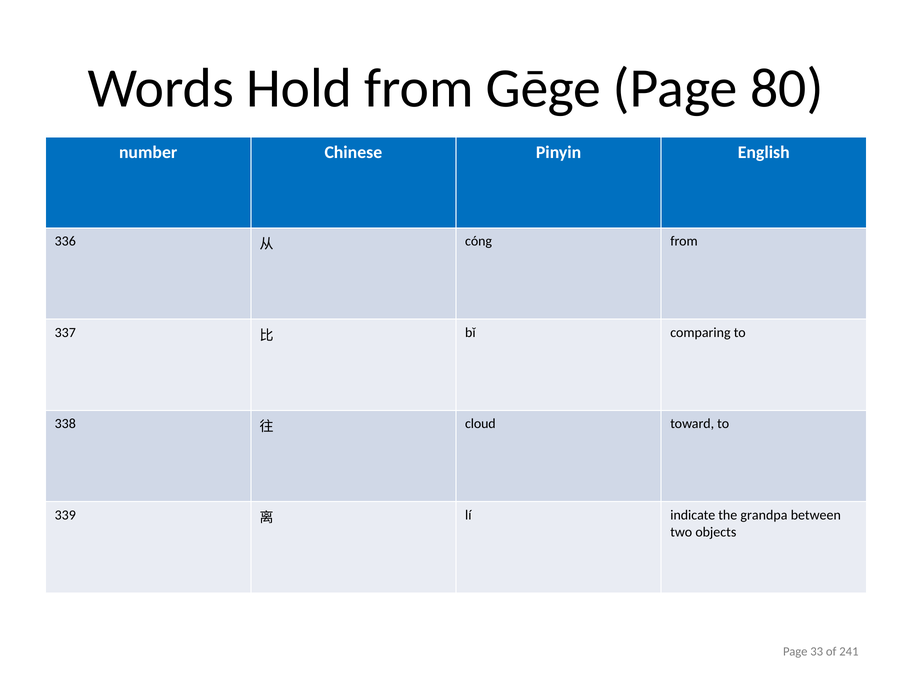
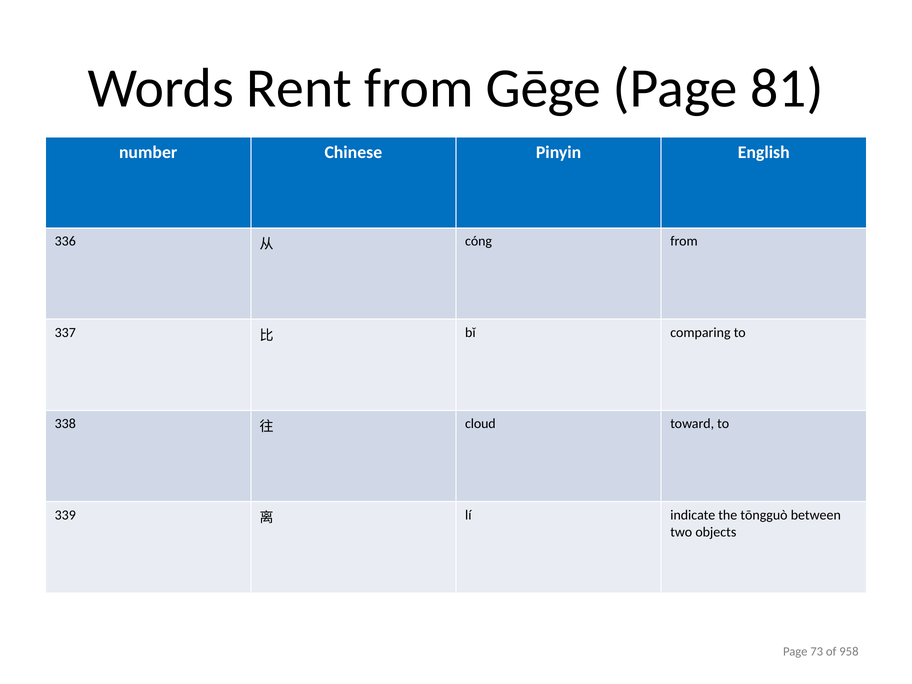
Hold: Hold -> Rent (299, 88)
80: 80 -> 81 (787, 88)
grandpa: grandpa -> tōngguò (764, 515)
33: 33 -> 73 (817, 651)
241: 241 -> 958 (849, 651)
